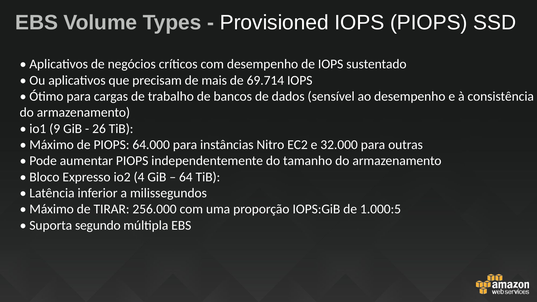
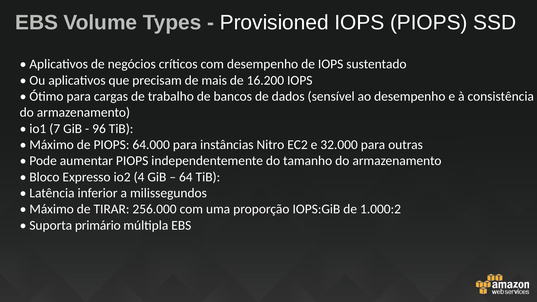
69.714: 69.714 -> 16.200 (265, 80)
9: 9 -> 7 (55, 129)
26: 26 -> 96 (99, 129)
1.000:5: 1.000:5 -> 1.000:2 (381, 209)
segundo: segundo -> primário (98, 225)
